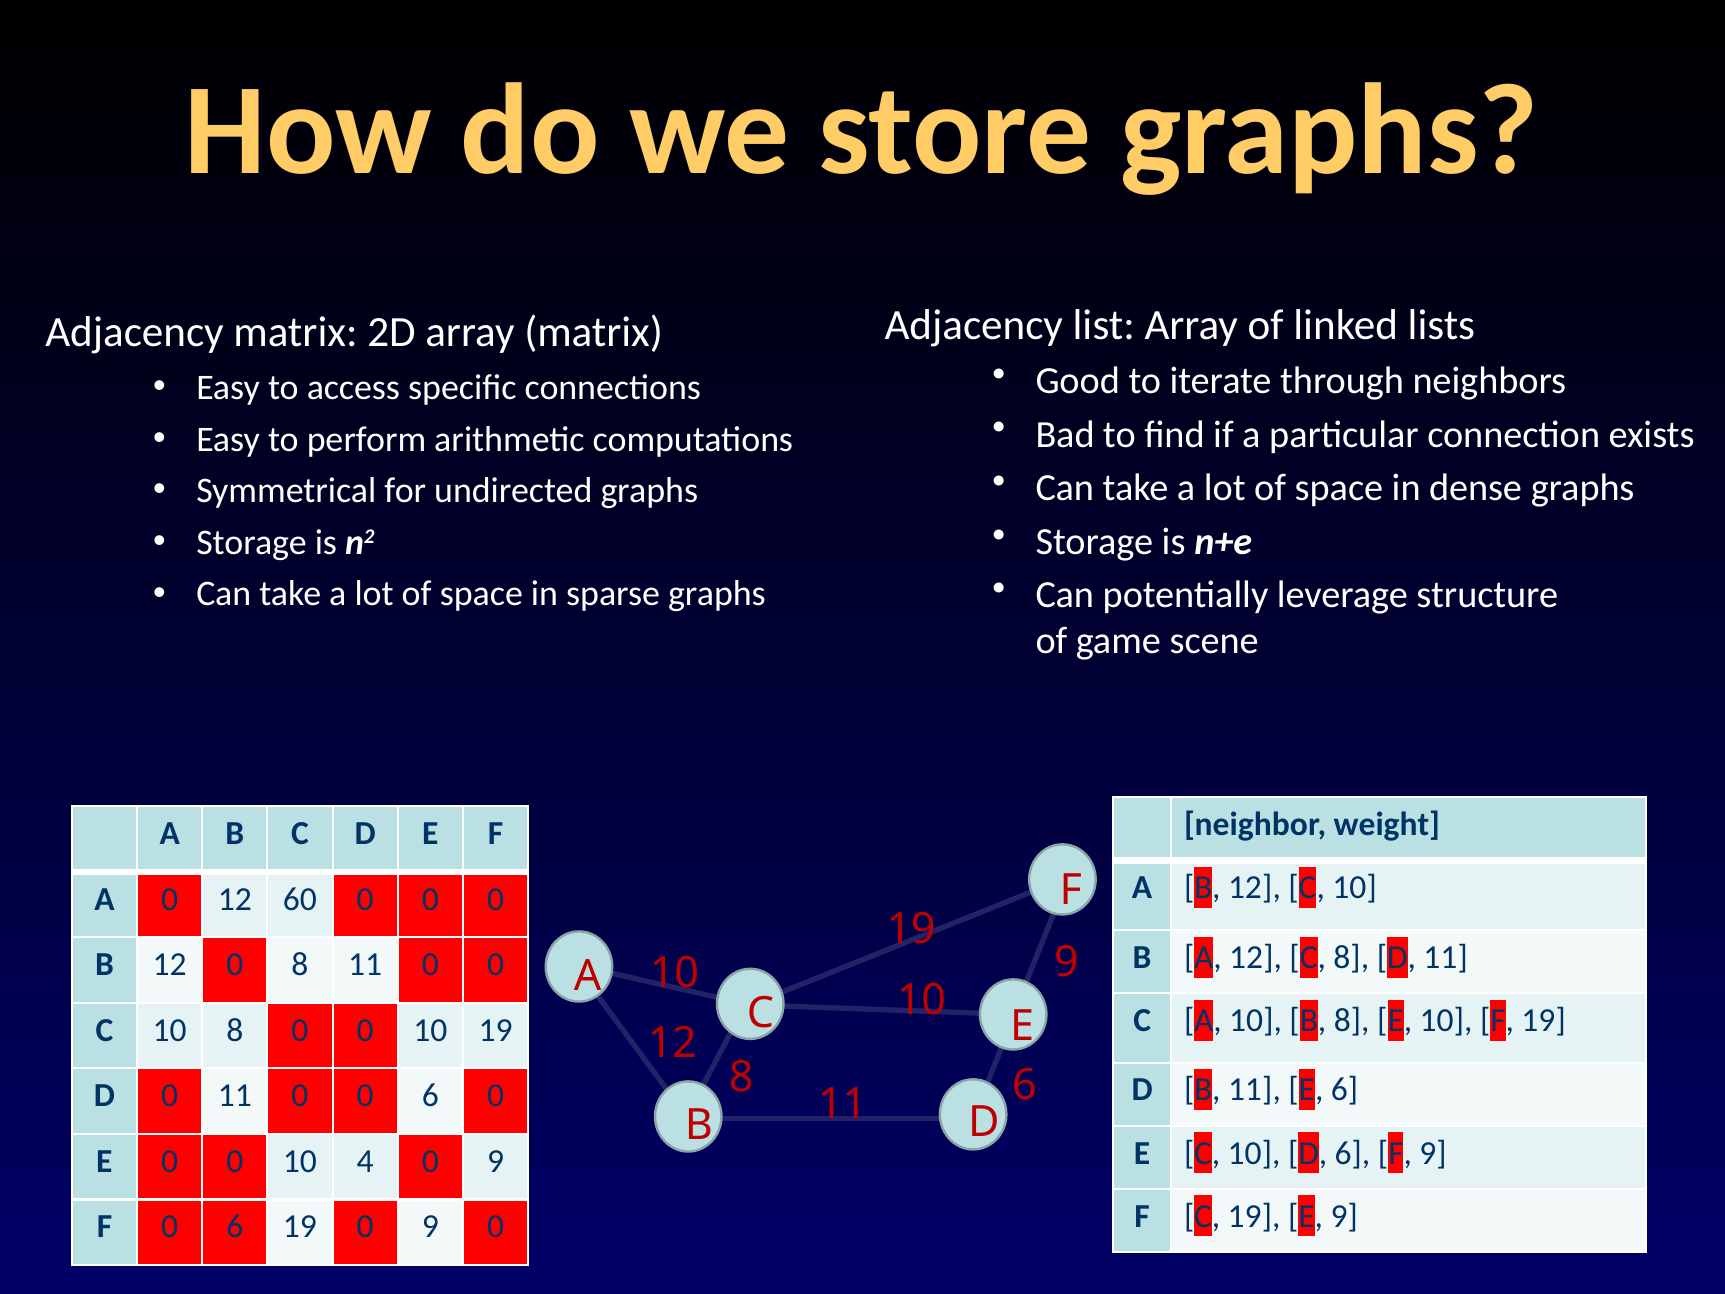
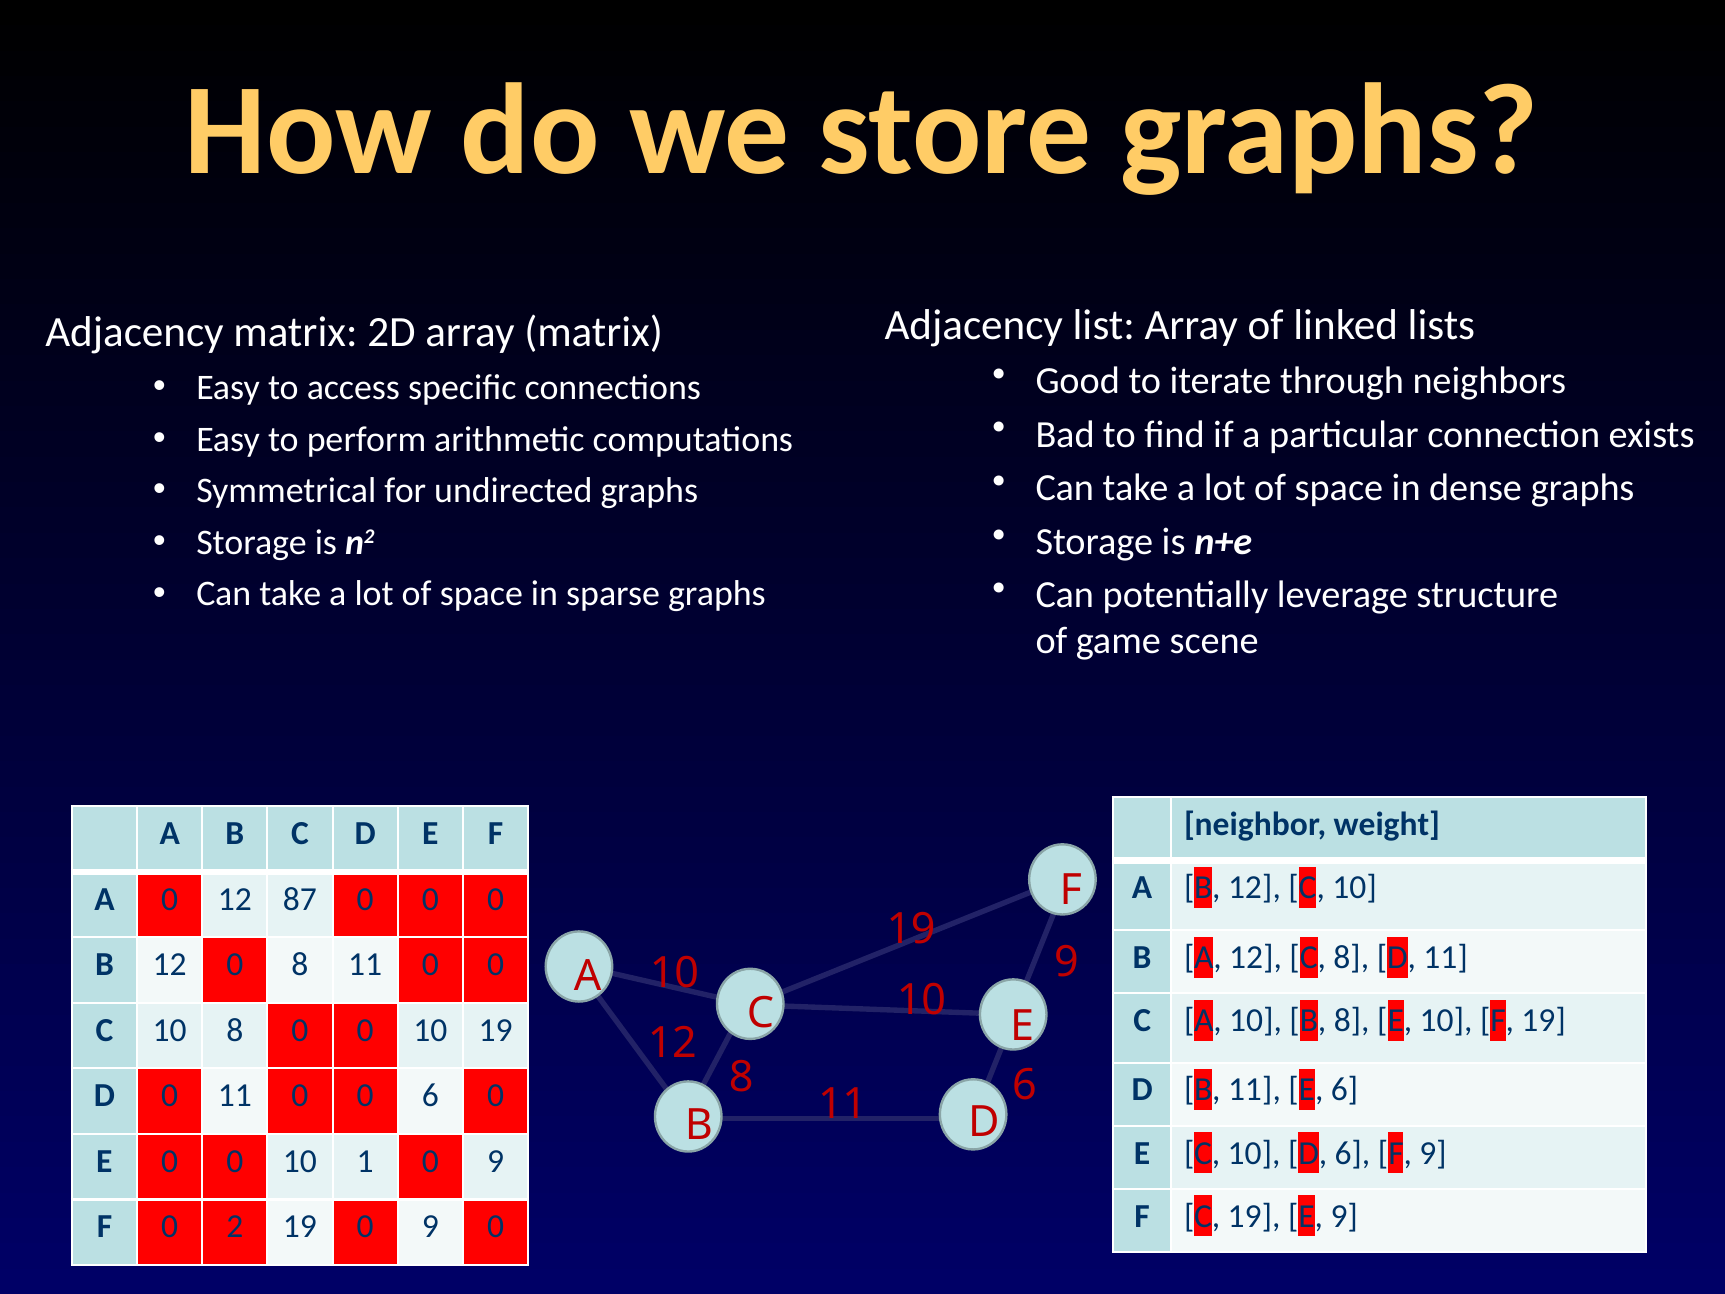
60: 60 -> 87 (300, 899)
4: 4 -> 1 (365, 1161)
F 0 6: 6 -> 2 (235, 1227)
